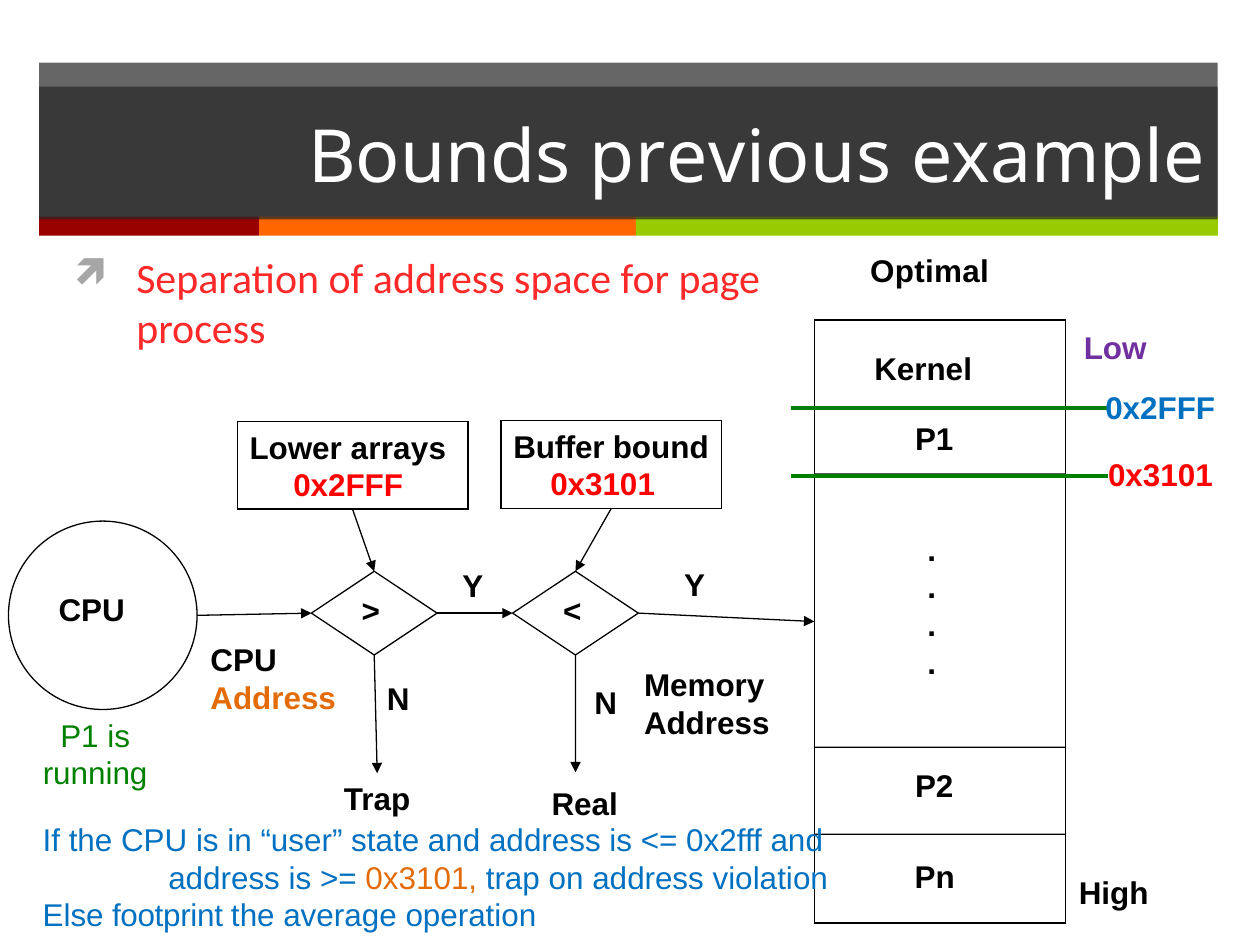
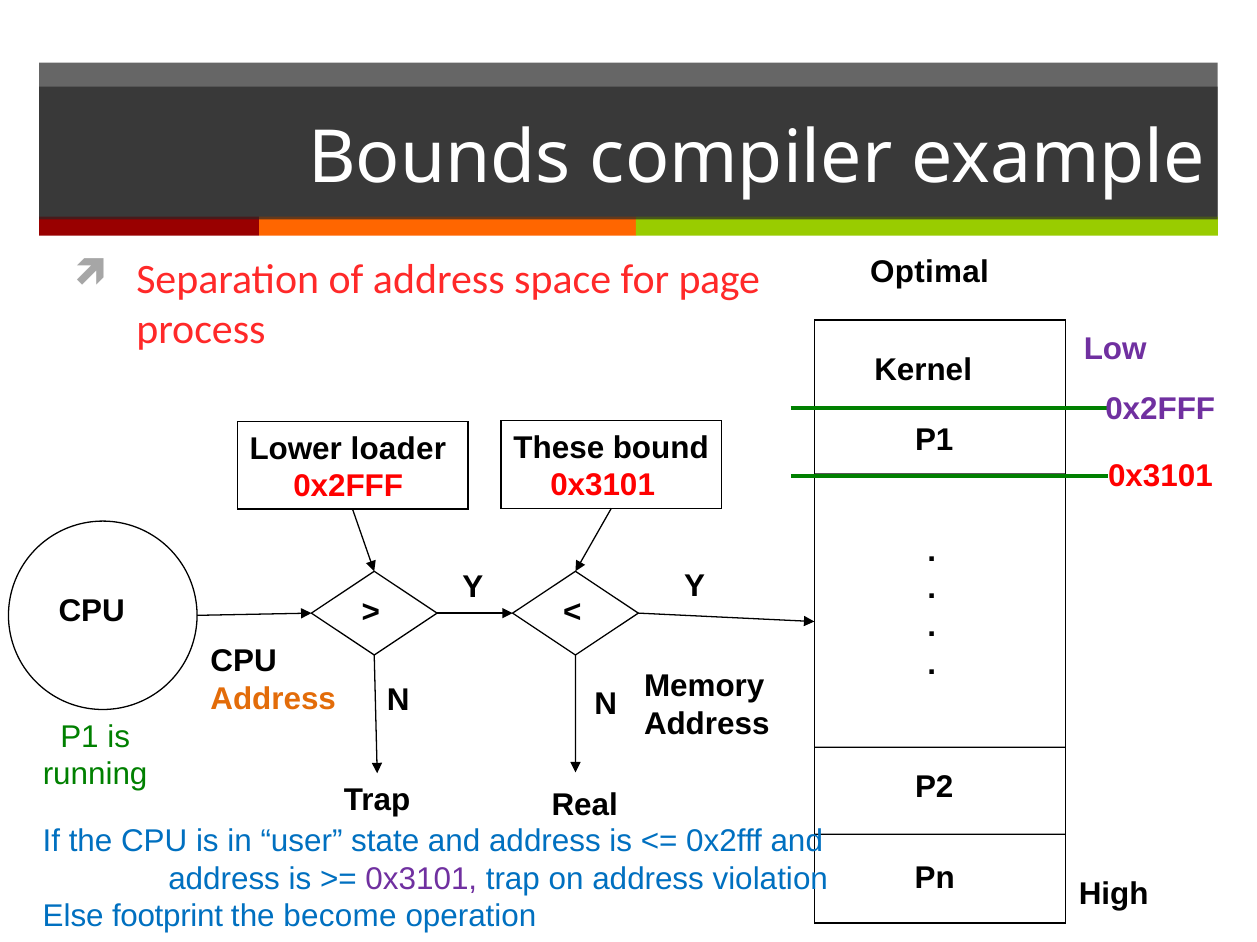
previous: previous -> compiler (741, 158)
0x2FFF colour: blue -> purple (1160, 410)
Buffer: Buffer -> These (559, 448)
arrays: arrays -> loader (398, 449)
0x3101 colour: orange -> purple (421, 879)
average: average -> become (340, 917)
